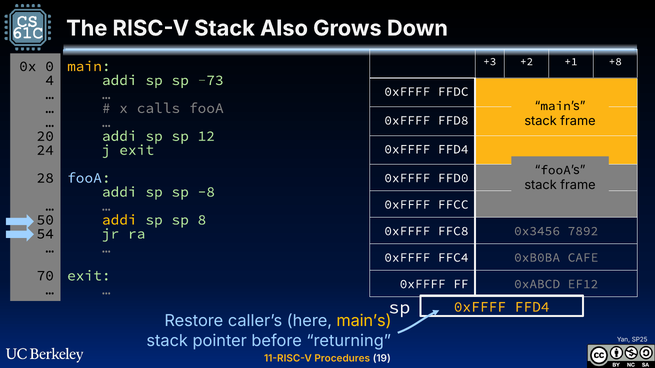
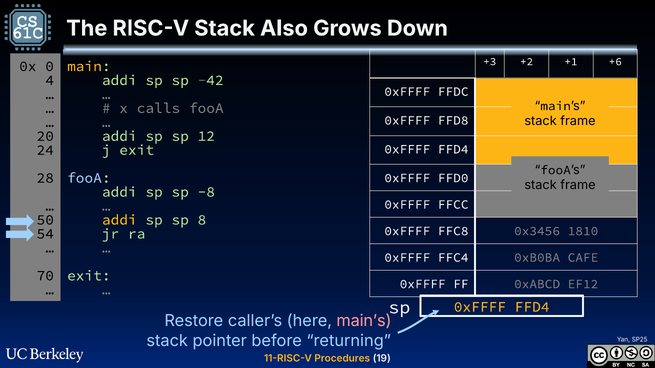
+8: +8 -> +6 (615, 62)
-73: -73 -> -42 (211, 80)
7892: 7892 -> 1810 (583, 231)
main’s colour: yellow -> pink (364, 321)
